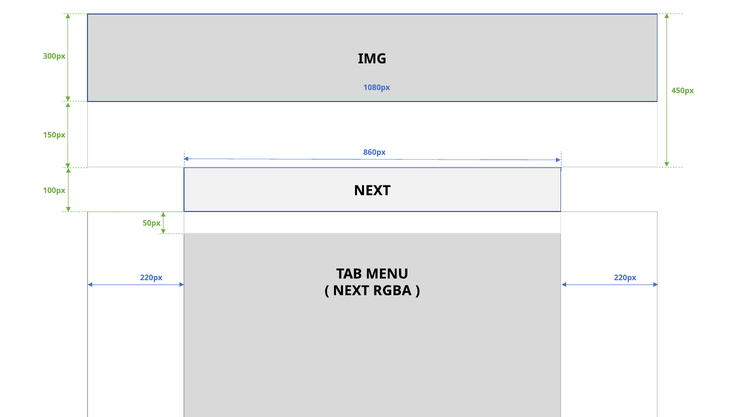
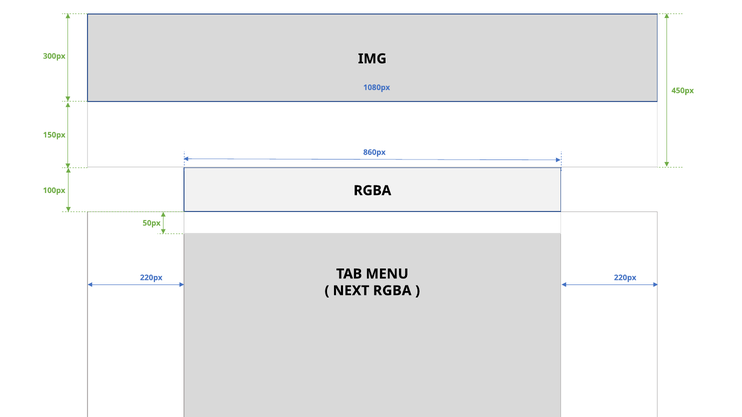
NEXT: NEXT -> RGBA (372, 191)
